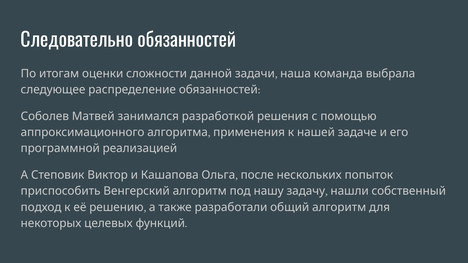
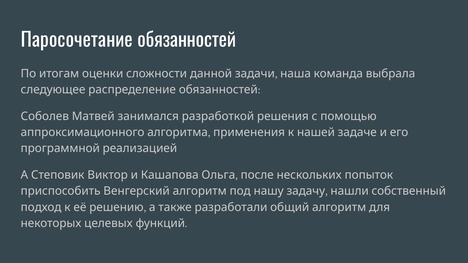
Следовательно: Следовательно -> Паросочетание (77, 41)
